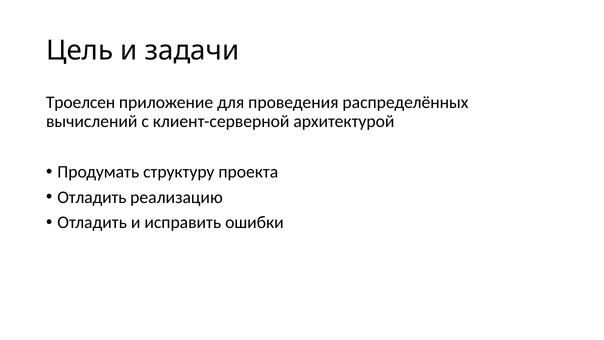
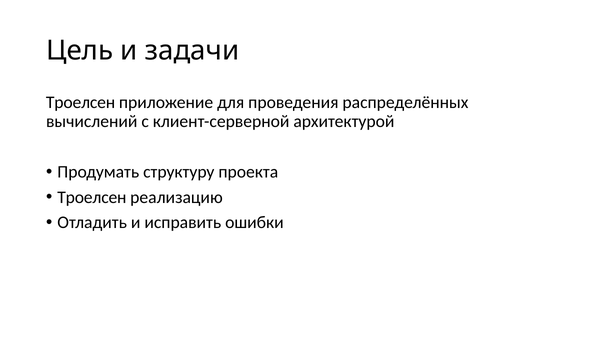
Отладить: Отладить -> Троелсен (92, 197)
